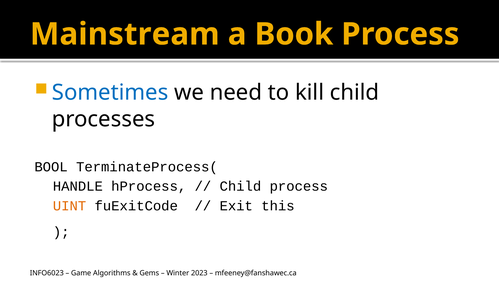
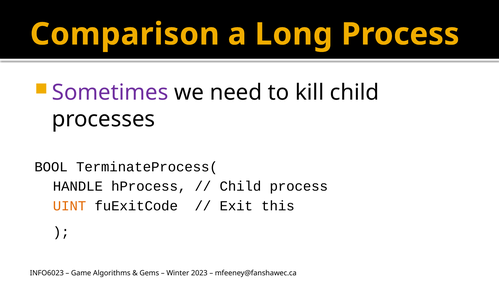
Mainstream: Mainstream -> Comparison (125, 34)
Book: Book -> Long (294, 34)
Sometimes colour: blue -> purple (110, 93)
